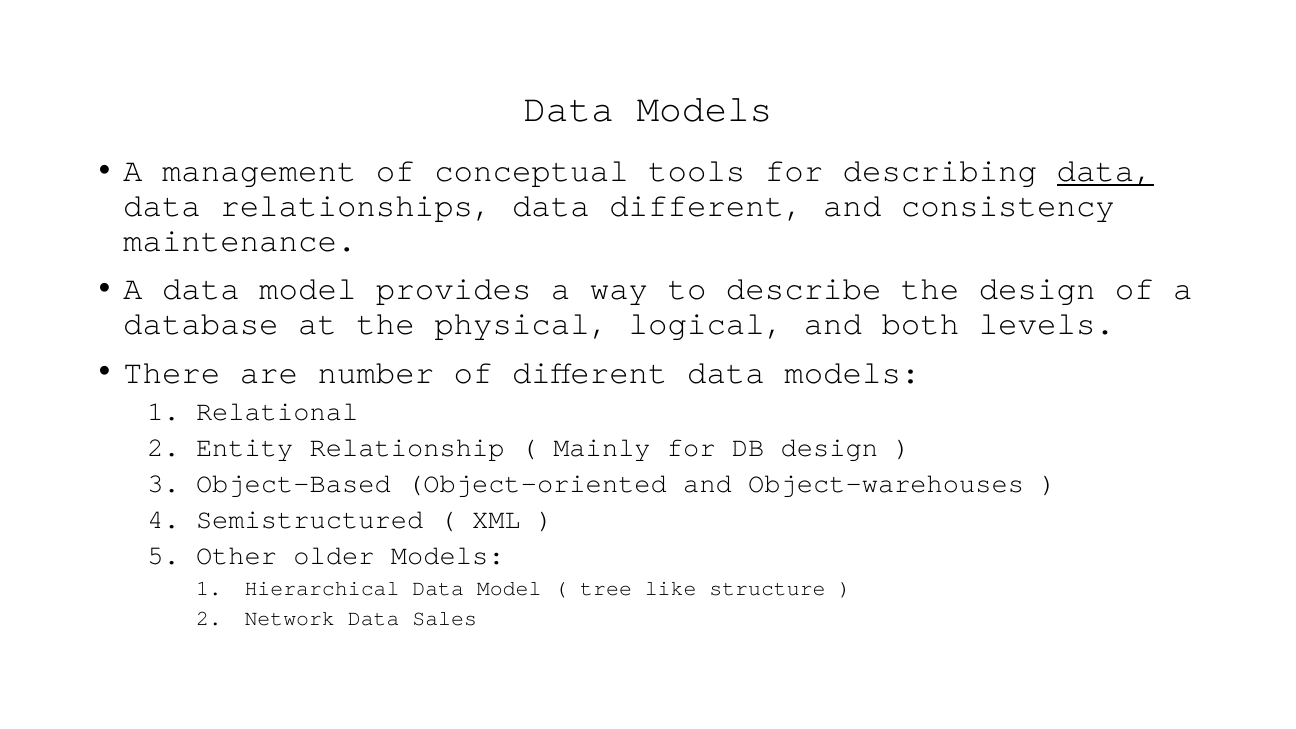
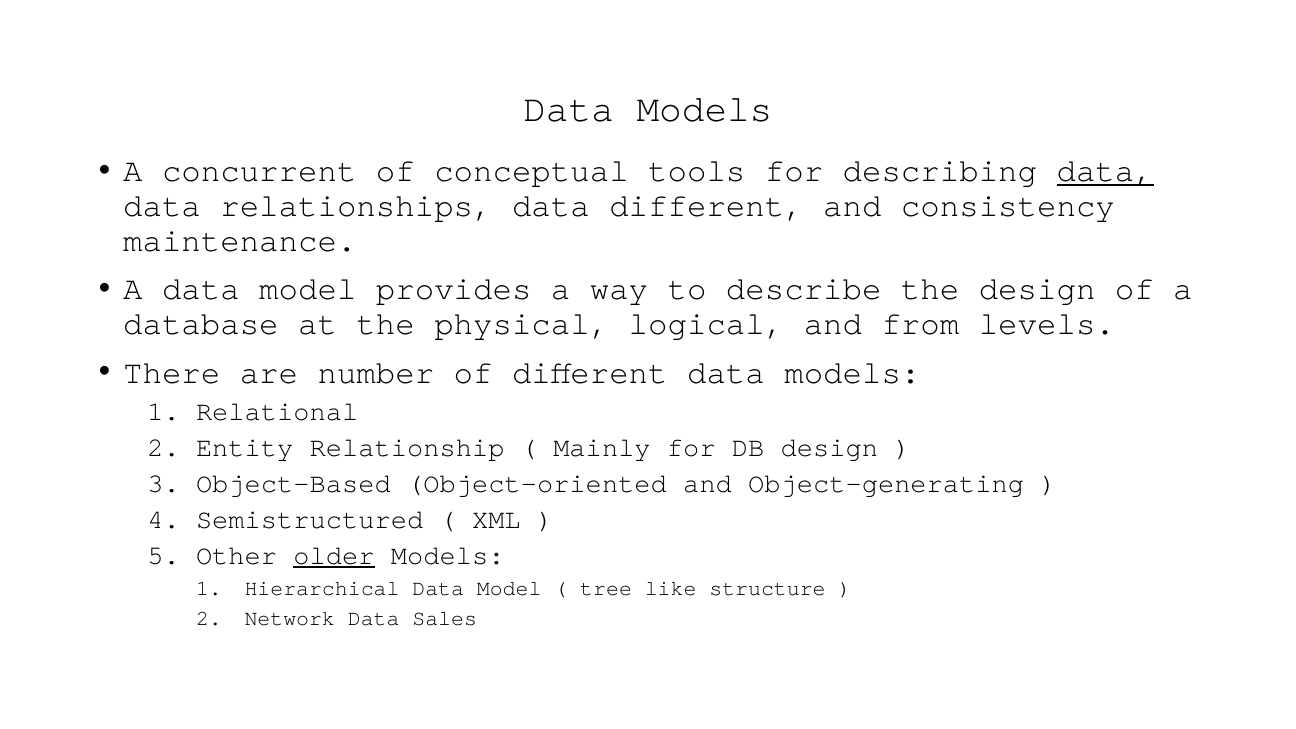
management: management -> concurrent (259, 171)
both: both -> from (920, 324)
Object-warehouses: Object-warehouses -> Object-generating (886, 483)
older underline: none -> present (334, 555)
